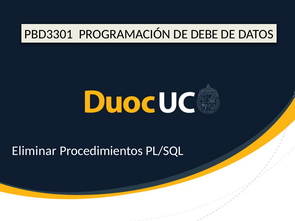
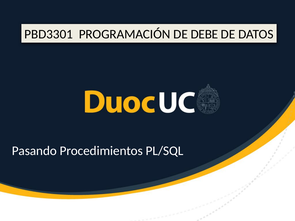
Eliminar: Eliminar -> Pasando (34, 151)
